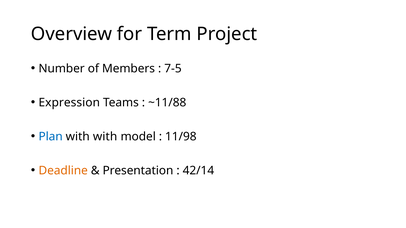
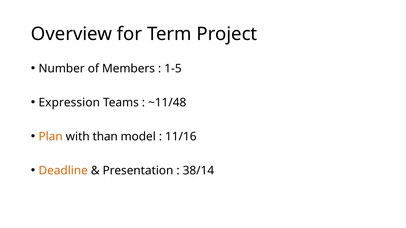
7-5: 7-5 -> 1-5 (173, 69)
~11/88: ~11/88 -> ~11/48 (167, 103)
Plan colour: blue -> orange (51, 137)
with with: with -> than (105, 137)
11/98: 11/98 -> 11/16 (181, 137)
42/14: 42/14 -> 38/14 (198, 171)
